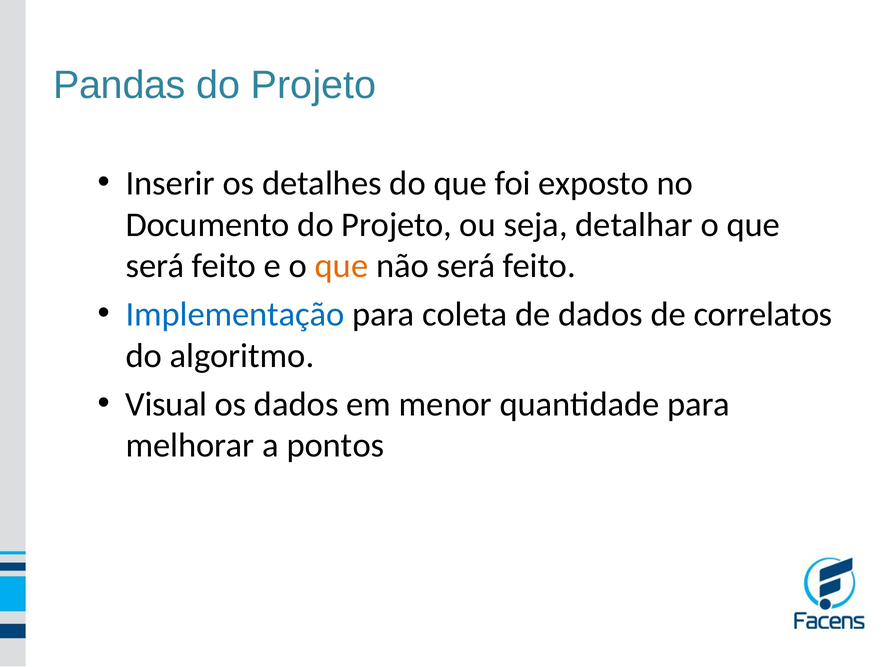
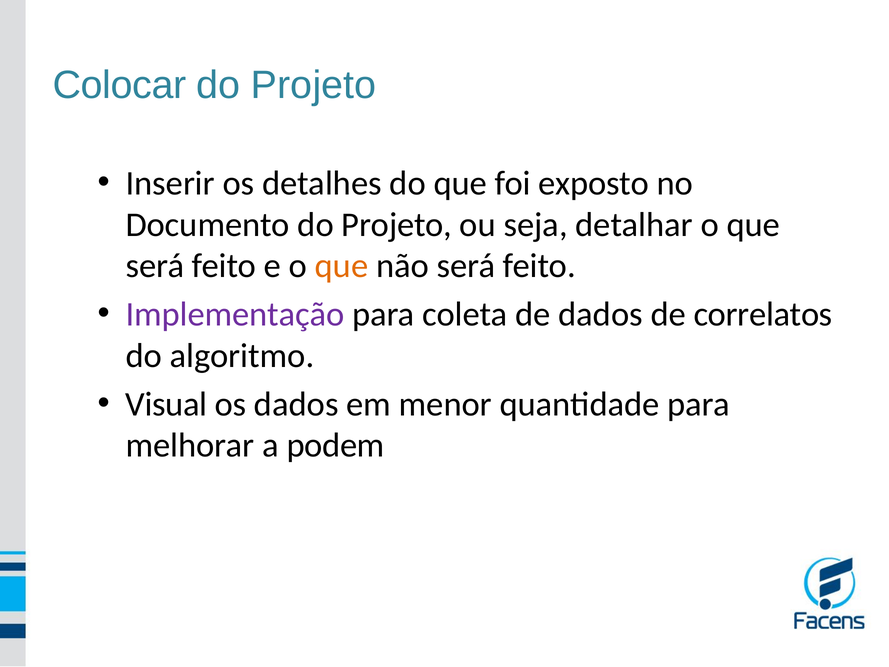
Pandas: Pandas -> Colocar (119, 85)
Implementação colour: blue -> purple (235, 314)
pontos: pontos -> podem (336, 445)
